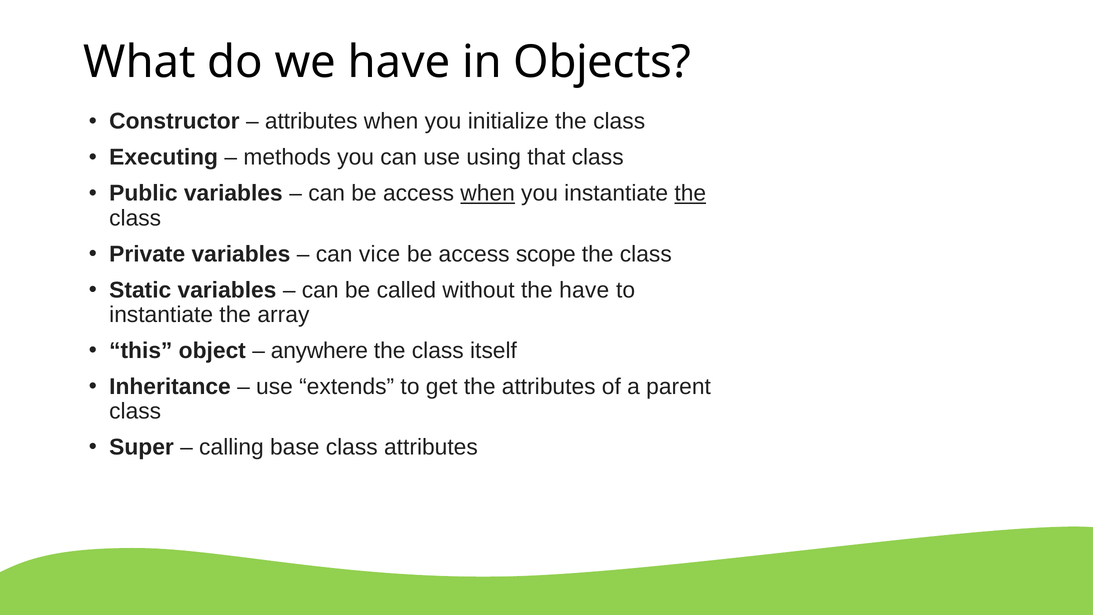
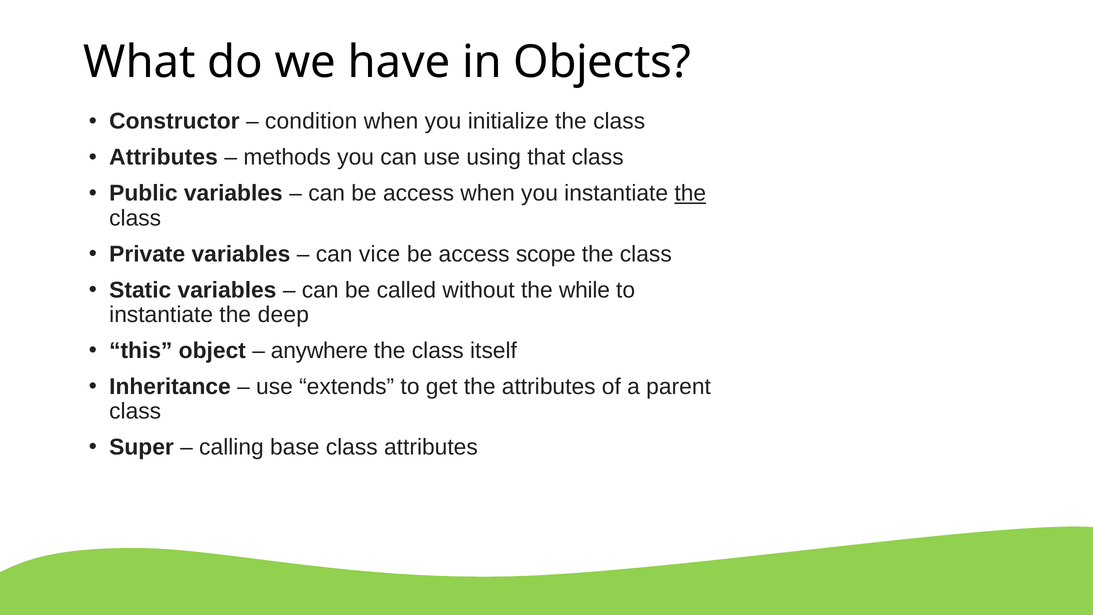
attributes: attributes -> condition (311, 121)
Executing: Executing -> Attributes (164, 157)
when underline: present -> none (488, 193)
the have: have -> while (584, 290)
array: array -> deep (283, 315)
